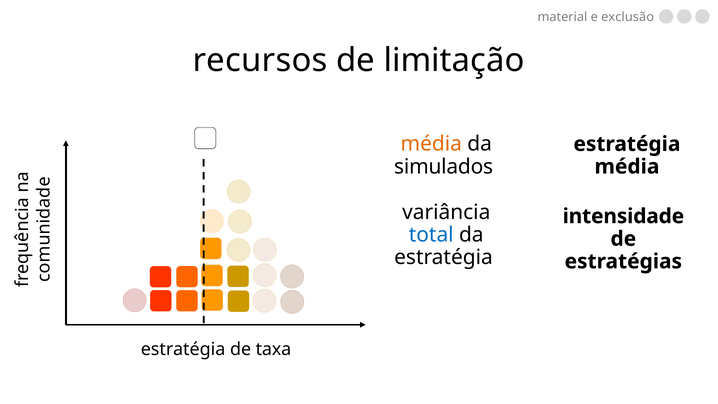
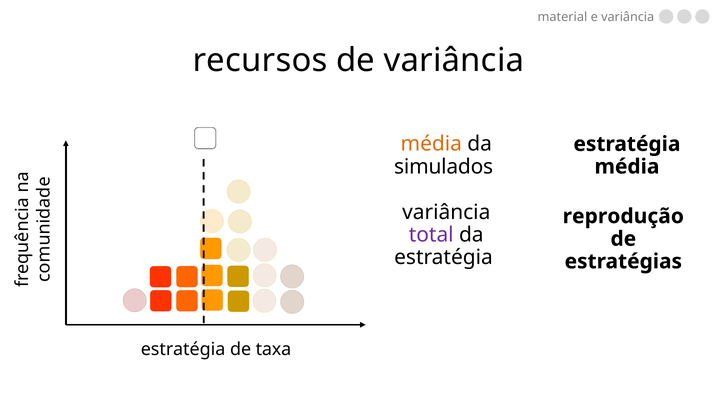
e exclusão: exclusão -> variância (628, 17)
de limitação: limitação -> variância (454, 60)
intensidade: intensidade -> reprodução (623, 216)
total colour: blue -> purple (431, 235)
